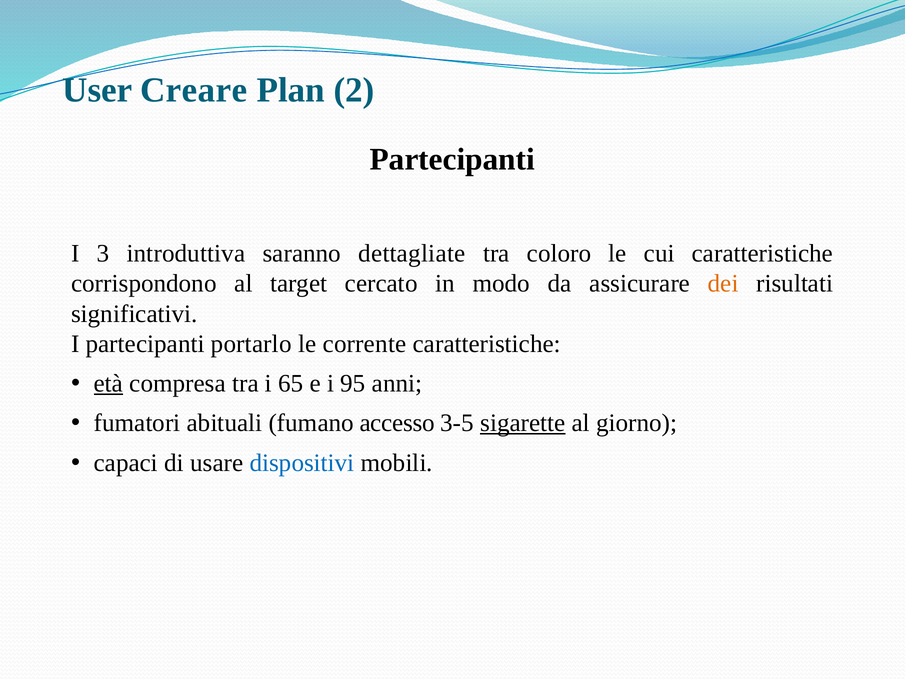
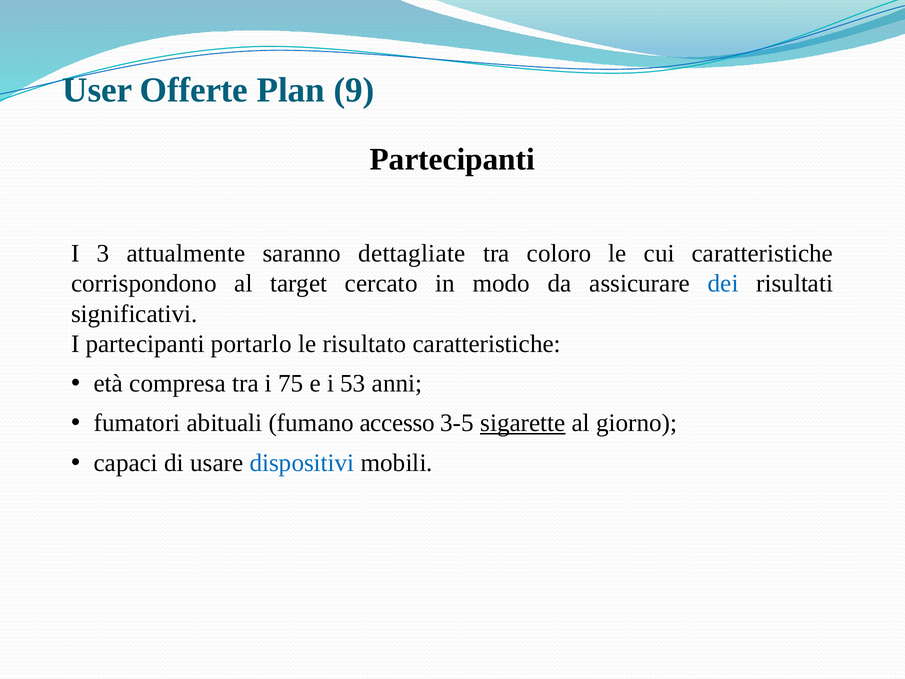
Creare: Creare -> Offerte (194, 90)
2: 2 -> 9 (354, 90)
introduttiva: introduttiva -> attualmente (186, 253)
dei colour: orange -> blue (723, 283)
corrente: corrente -> risultato (365, 344)
età underline: present -> none (108, 383)
65: 65 -> 75 (291, 383)
95: 95 -> 53 (353, 383)
